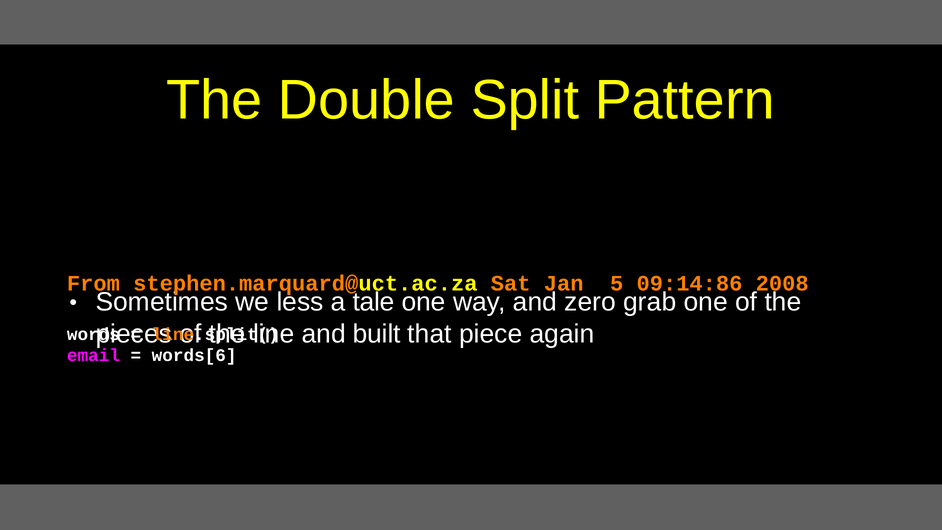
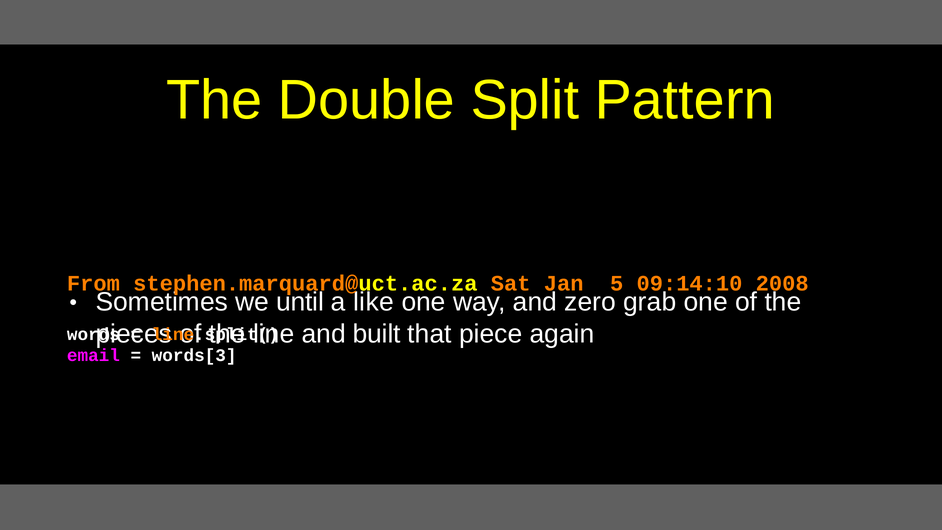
09:14:86: 09:14:86 -> 09:14:10 (689, 283)
less: less -> until (300, 302)
tale: tale -> like (373, 302)
words[6: words[6 -> words[3 (194, 355)
